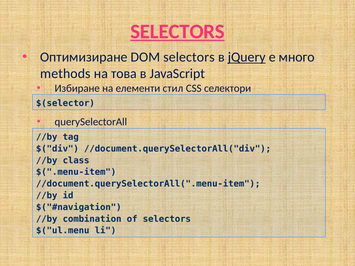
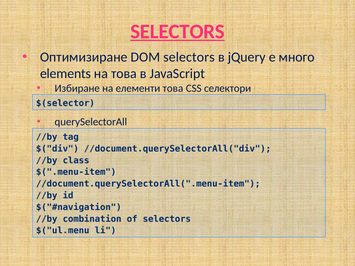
jQuery underline: present -> none (247, 57)
methods: methods -> elements (66, 74)
елементи стил: стил -> това (173, 88)
